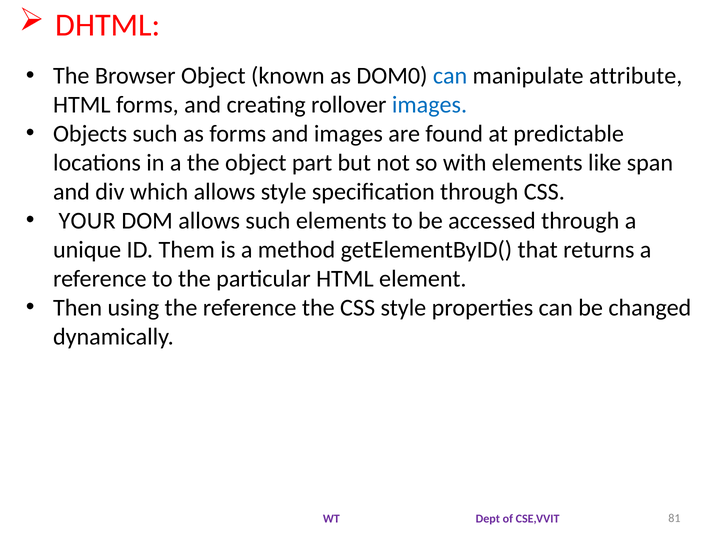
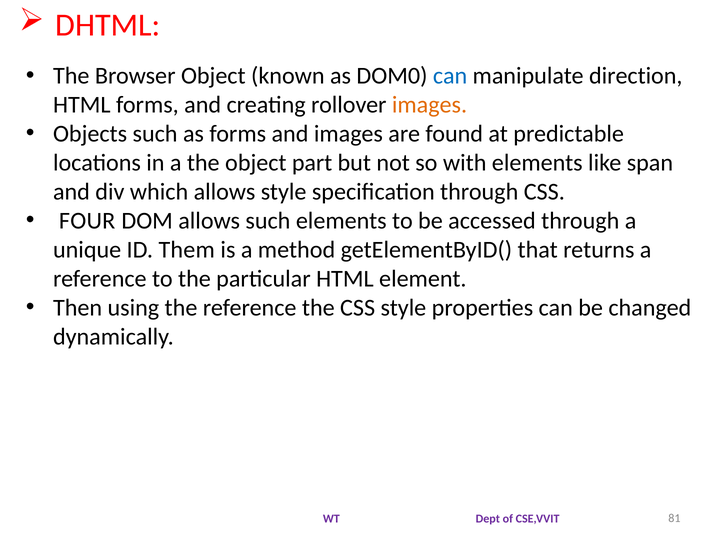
attribute: attribute -> direction (636, 76)
images colour: blue -> orange (430, 105)
YOUR: YOUR -> FOUR (87, 221)
